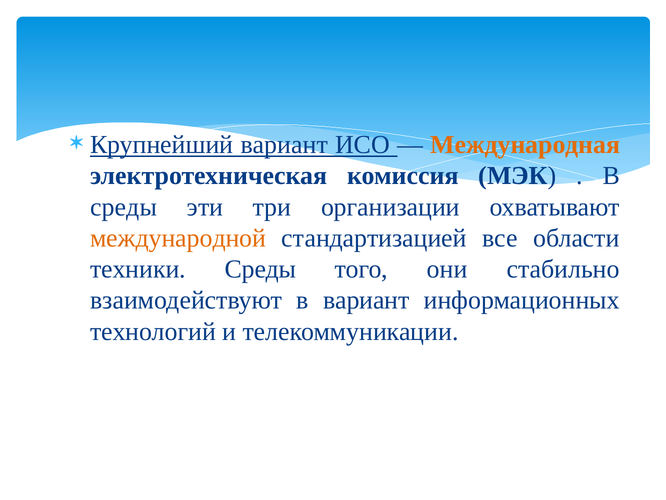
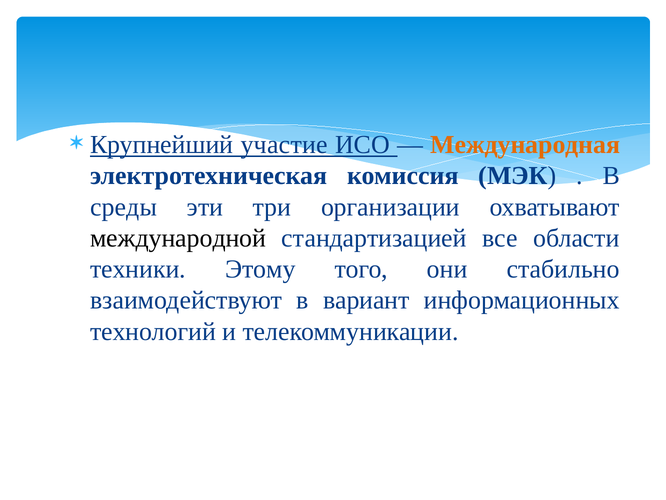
Крупнейший вариант: вариант -> участие (284, 145)
международной colour: orange -> black (178, 238)
техники Среды: Среды -> Этому (260, 269)
